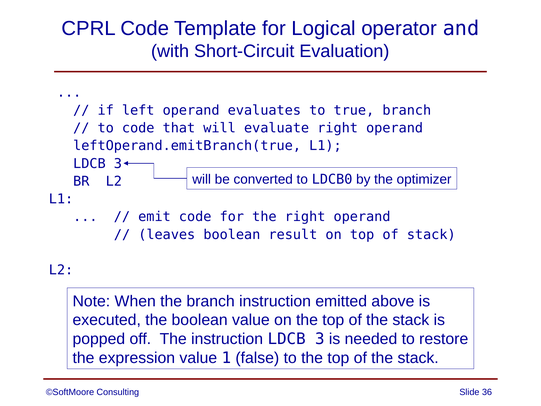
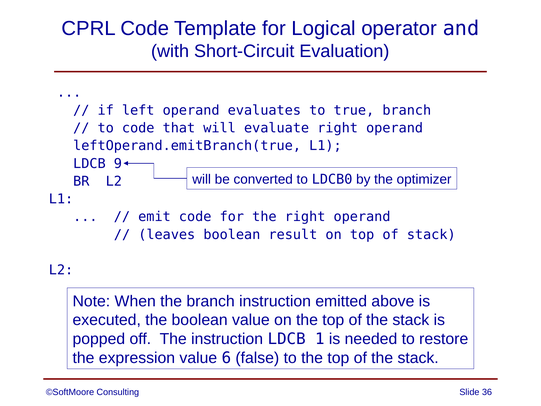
3: 3 -> 9 (118, 163)
instruction LDCB 3: 3 -> 1 (320, 339)
1: 1 -> 6 (226, 358)
